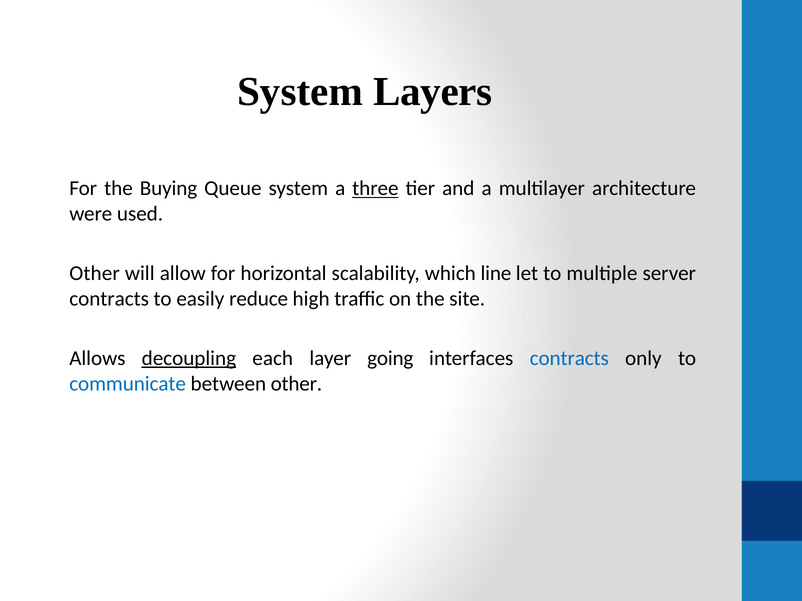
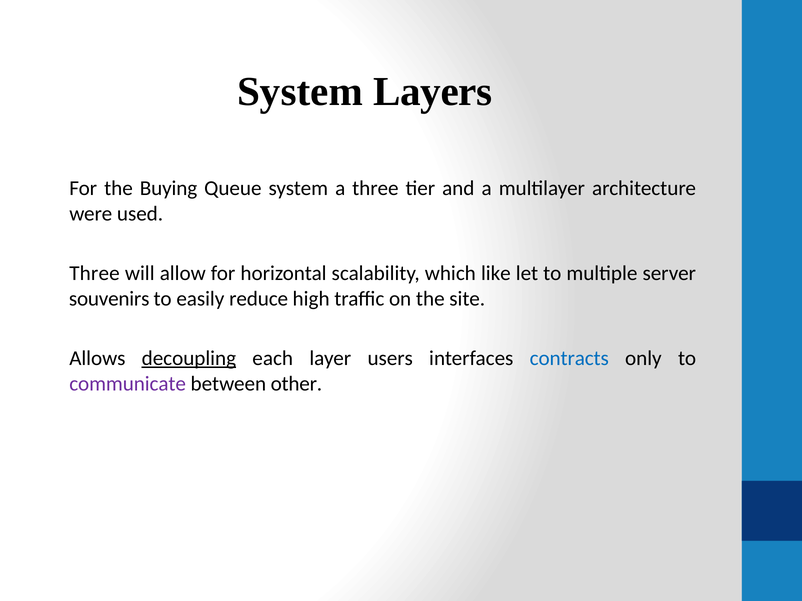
three underline: present -> none (375, 189)
Other: Other -> Three (94, 274)
line: line -> like (496, 274)
contracts: contracts -> souvenirs (109, 299)
going: going -> users (390, 358)
communicate colour: blue -> purple (128, 384)
